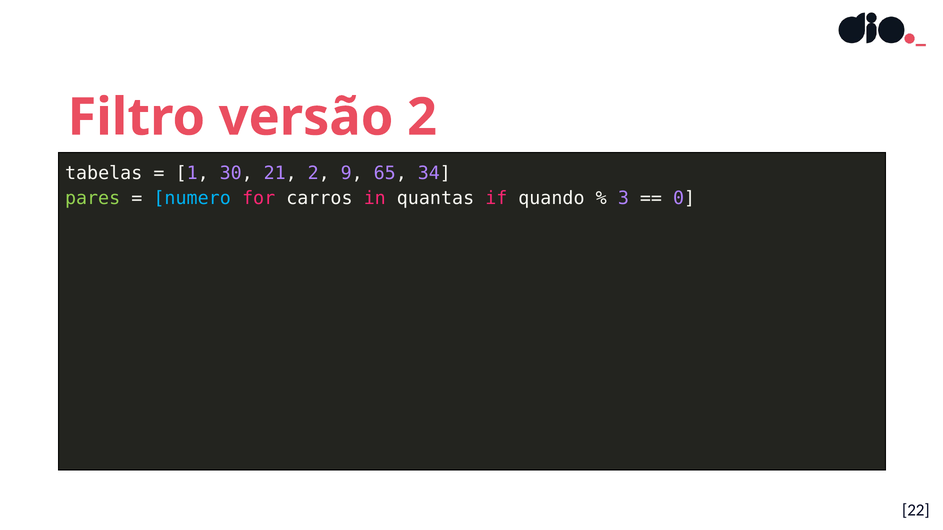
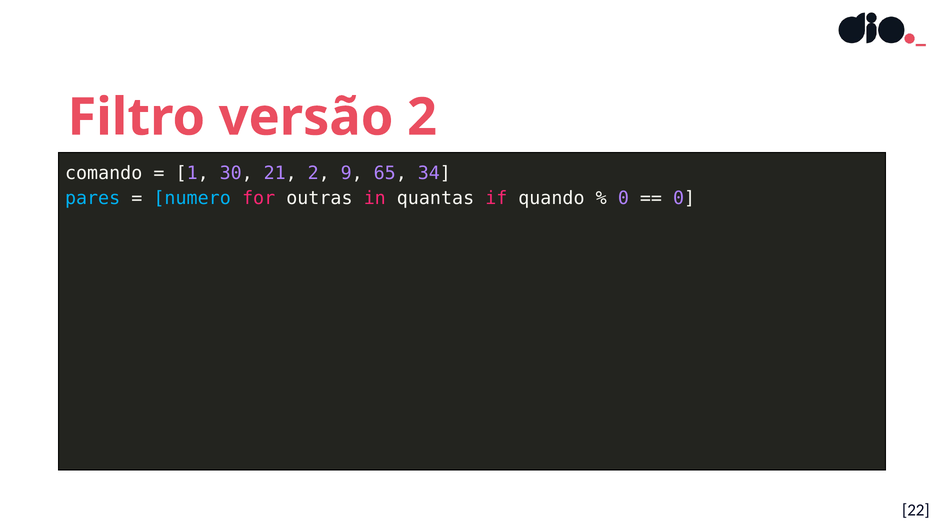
tabelas: tabelas -> comando (104, 174)
pares colour: light green -> light blue (93, 198)
carros: carros -> outras (319, 198)
3: 3 -> 0 (623, 198)
